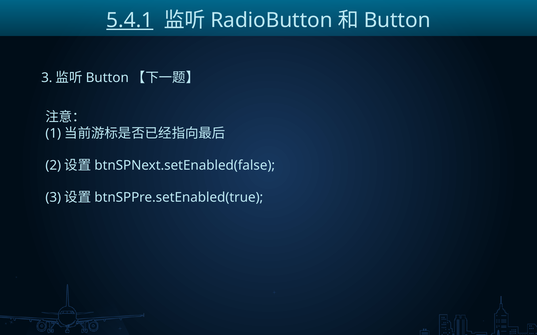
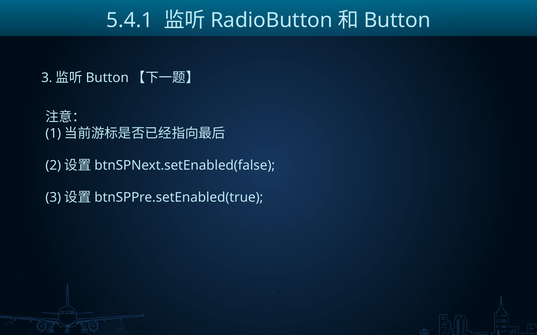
5.4.1 underline: present -> none (130, 20)
